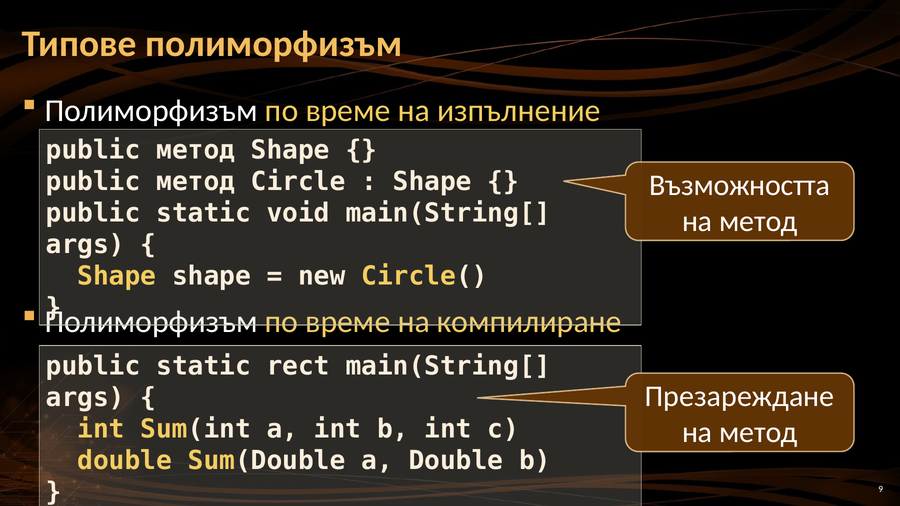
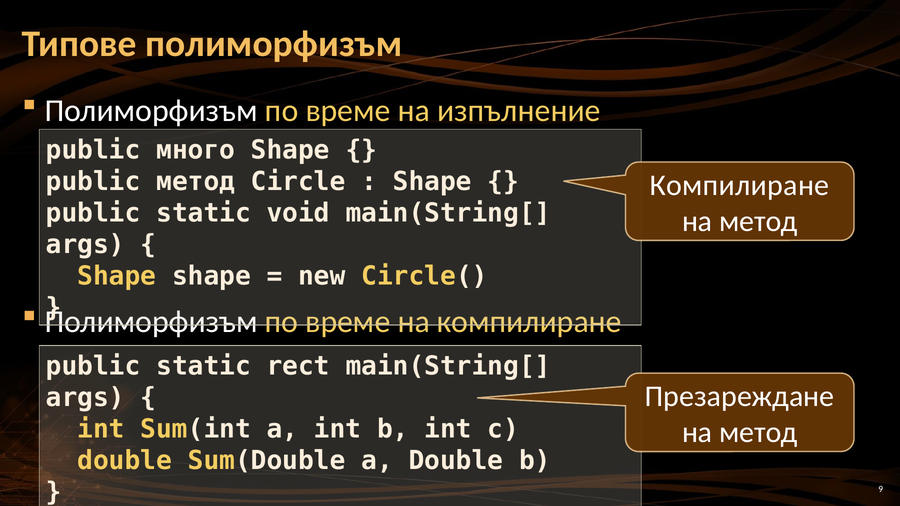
метод: метод -> много (196, 150)
Възможността: Възможността -> Компилиране (739, 185)
